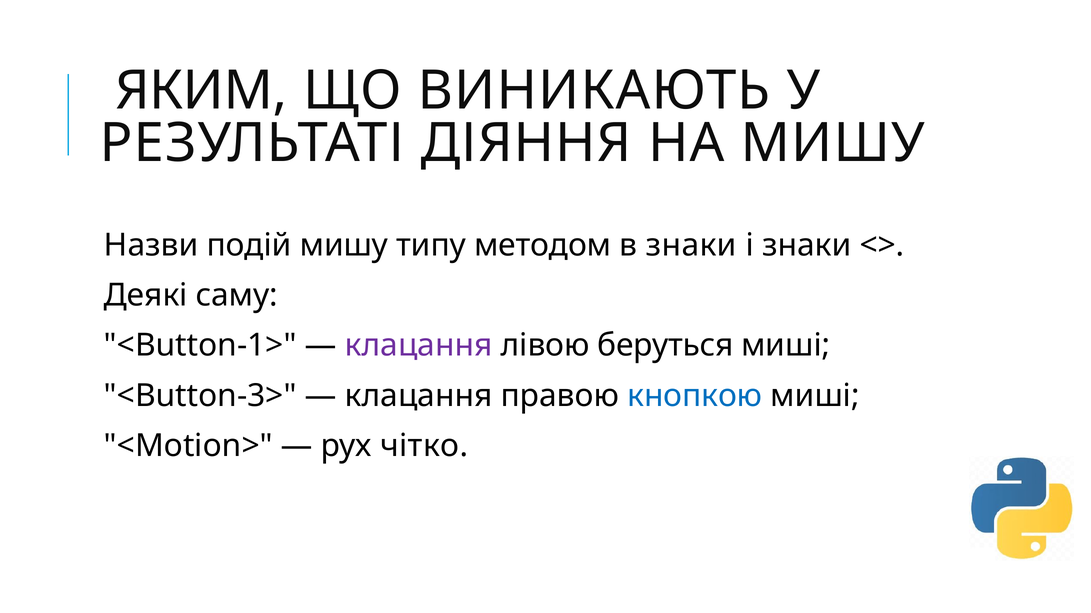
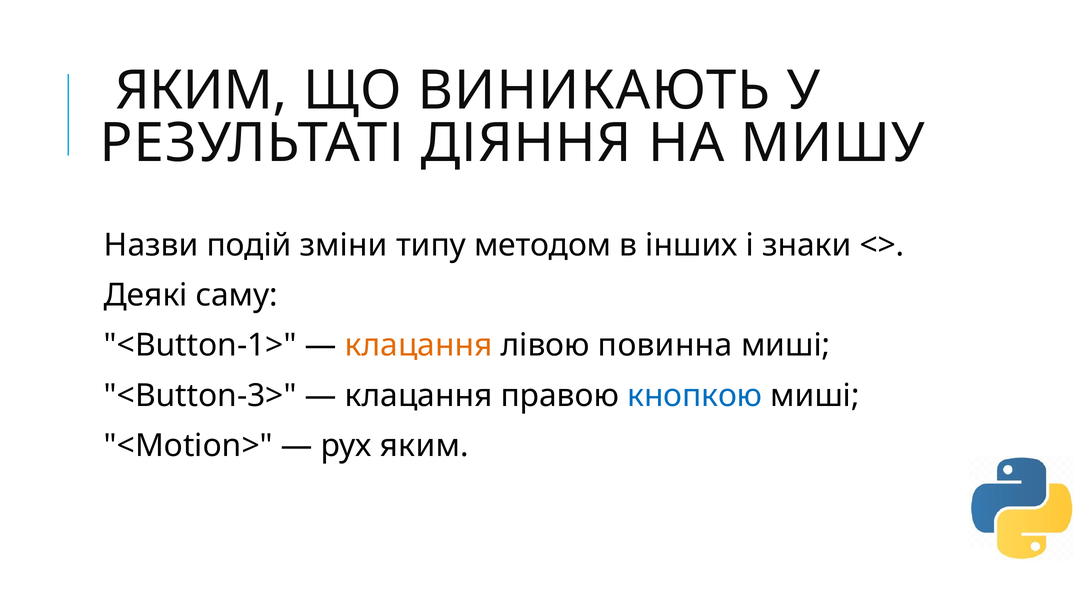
подій мишу: мишу -> зміни (344, 245)
в знаки: знаки -> інших (691, 245)
клацання colour: purple -> orange (419, 346)
беруться: беруться -> повинна (665, 346)
рух чітко: чітко -> яким (424, 446)
